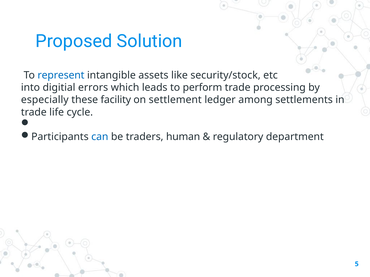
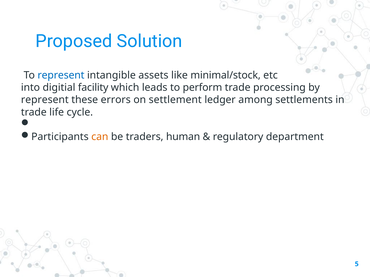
security/stock: security/stock -> minimal/stock (226, 75)
errors: errors -> facility (93, 88)
especially: especially -> represent (45, 100)
facility: facility -> errors (116, 100)
can colour: blue -> orange (100, 137)
